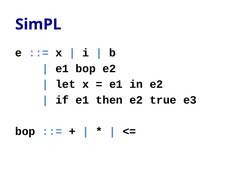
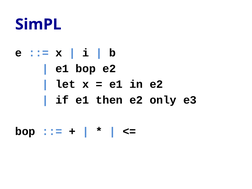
true: true -> only (163, 100)
